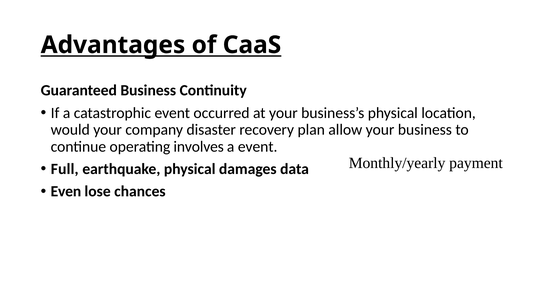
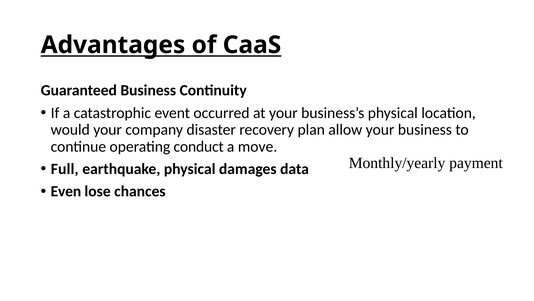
involves: involves -> conduct (199, 146)
a event: event -> move (258, 146)
